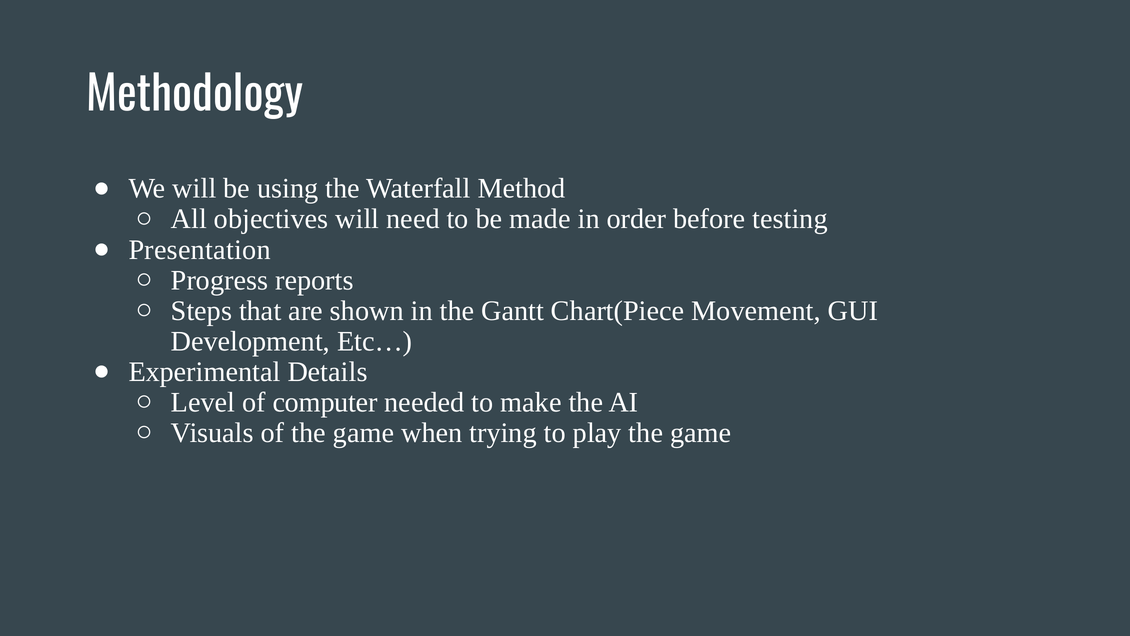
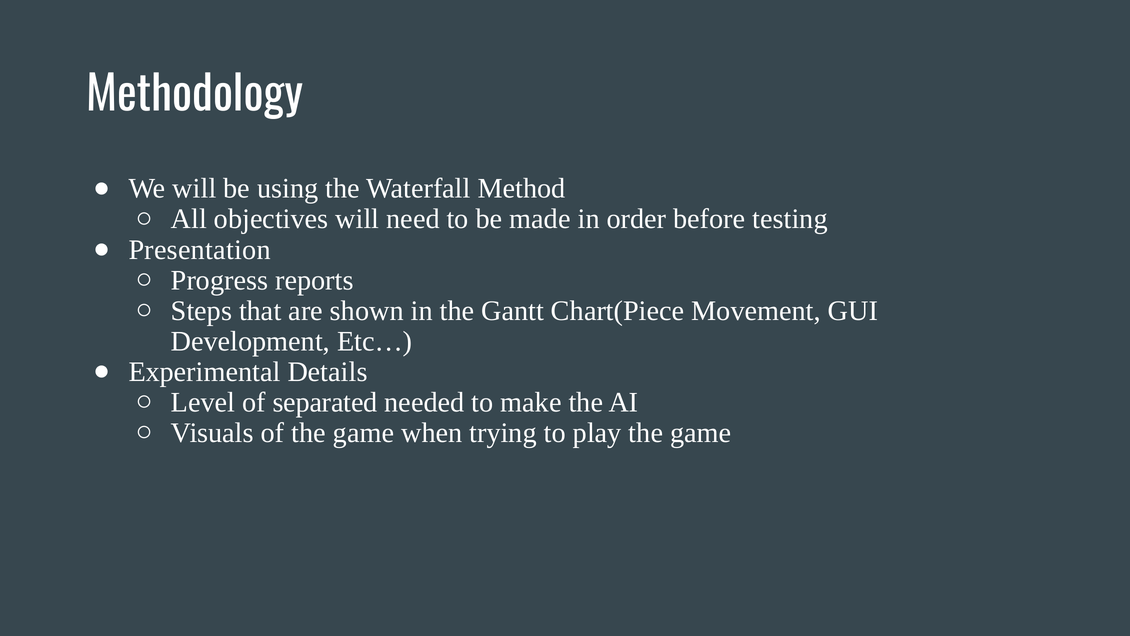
computer: computer -> separated (325, 402)
